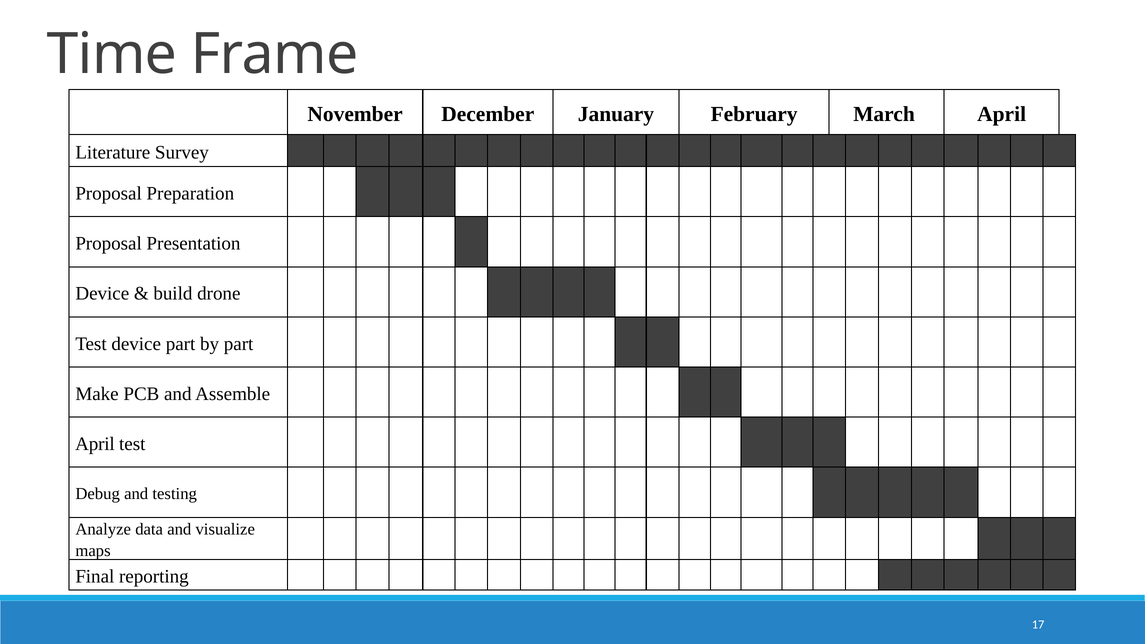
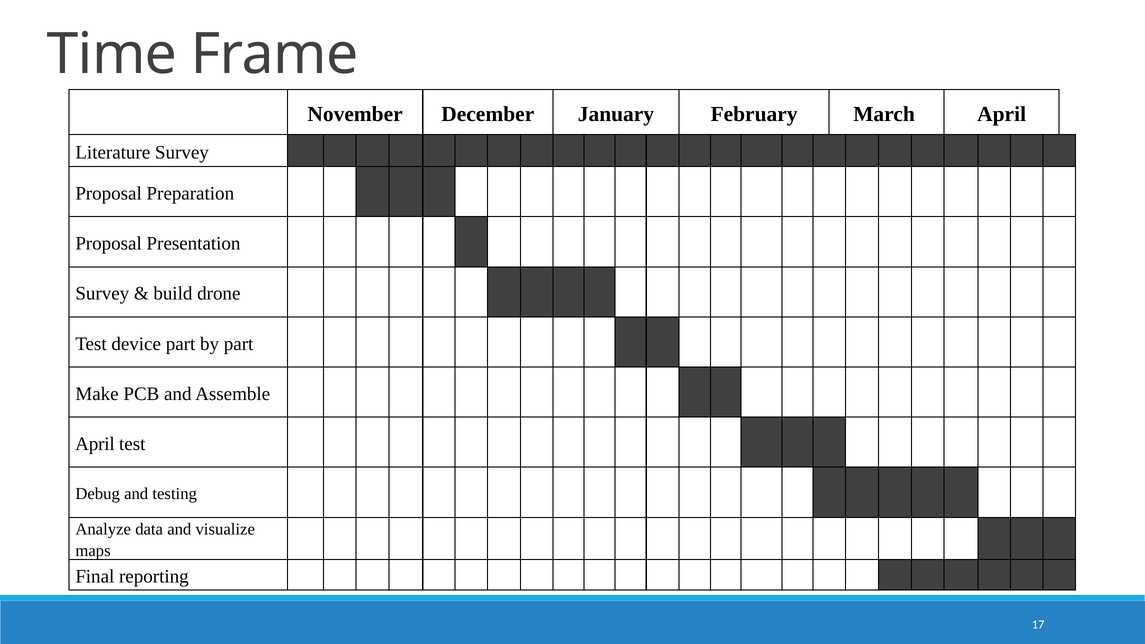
Device: Device -> Survey (102, 294)
